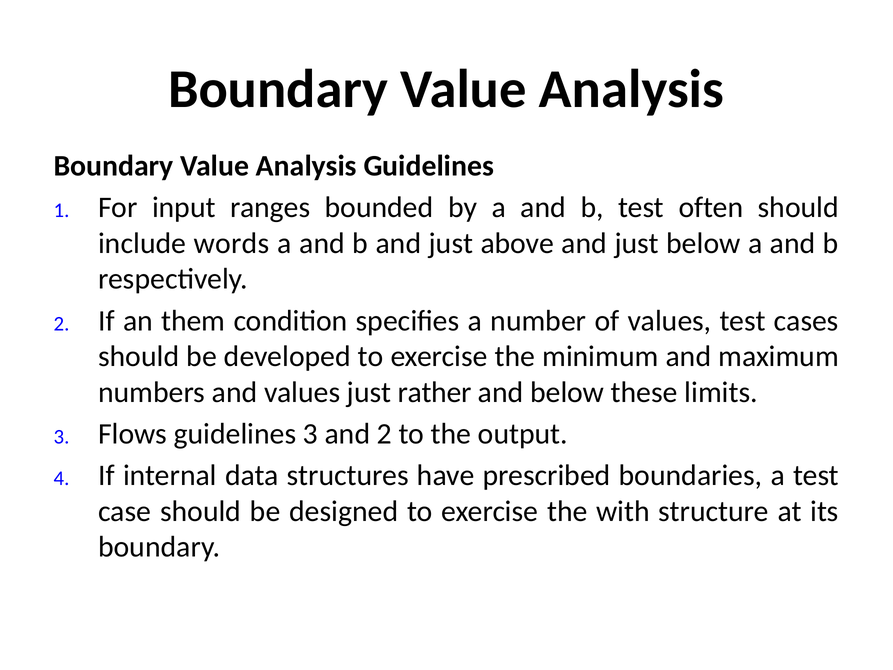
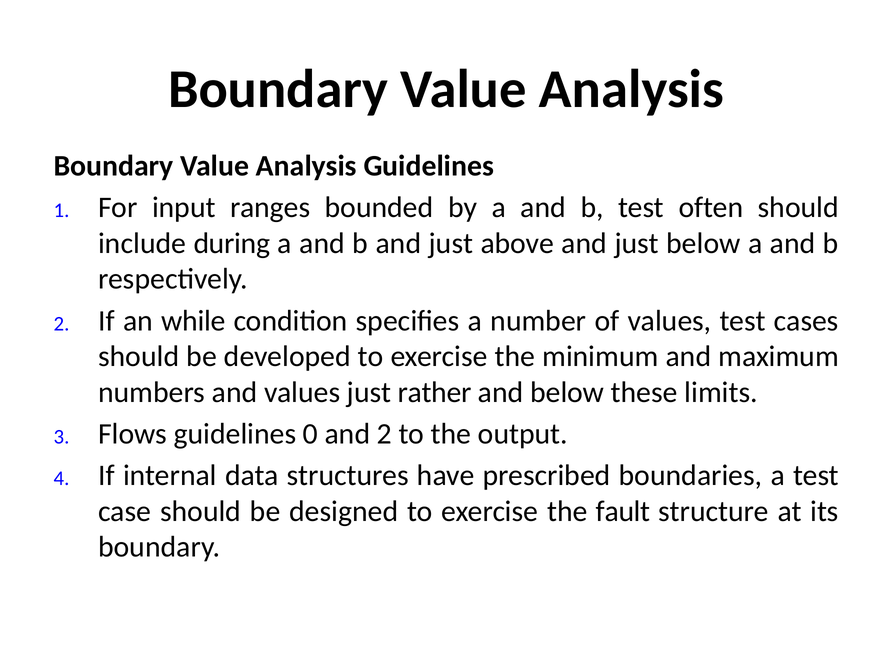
words: words -> during (232, 243)
them: them -> while (193, 321)
guidelines 3: 3 -> 0 (310, 434)
with: with -> fault (623, 511)
